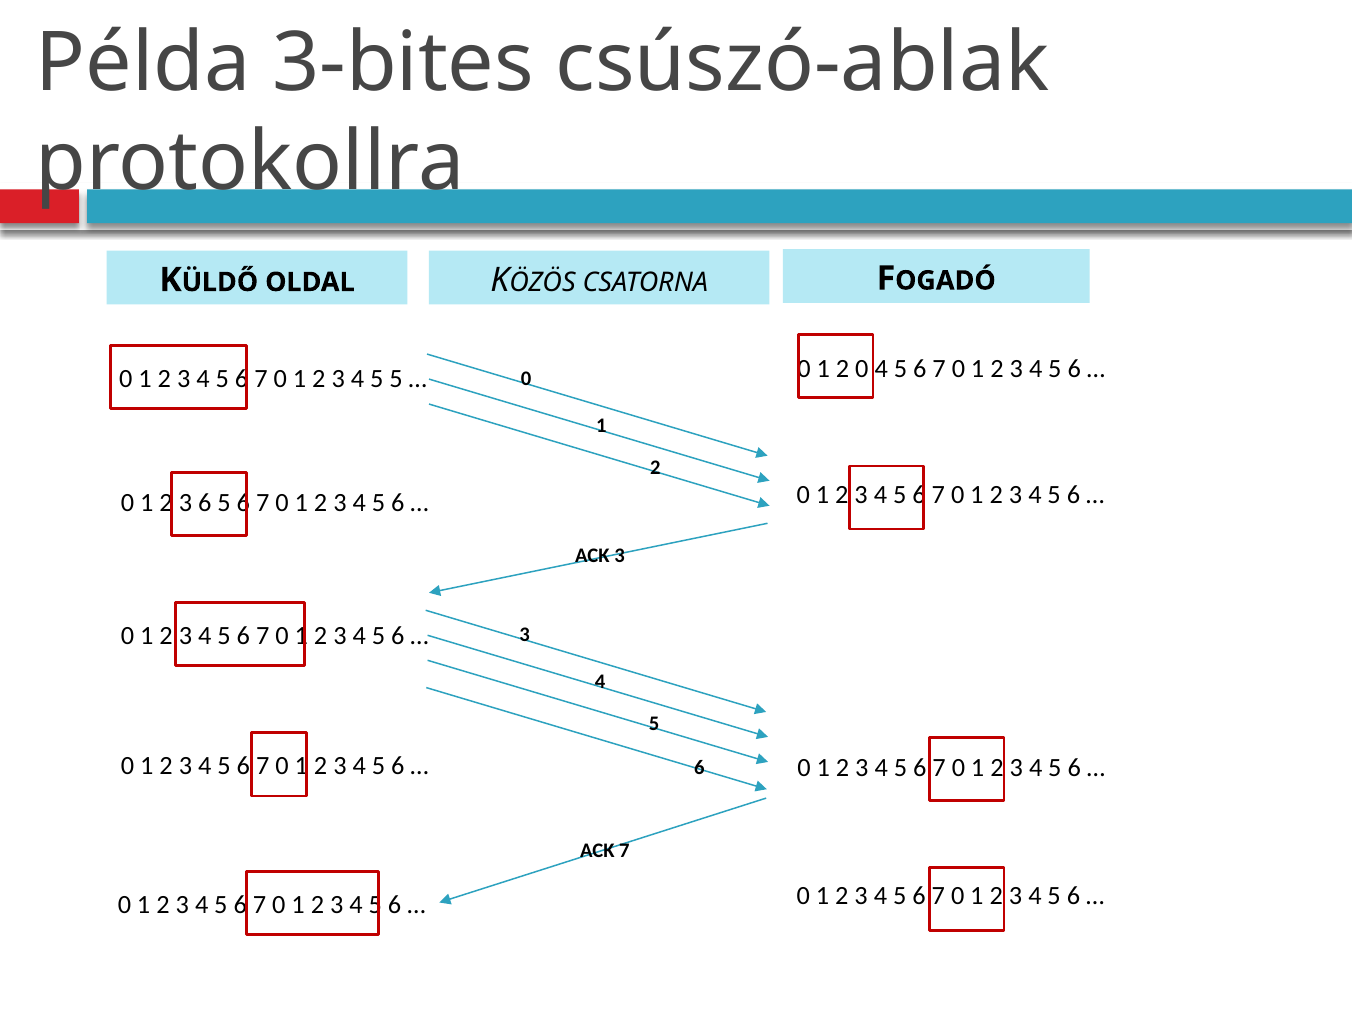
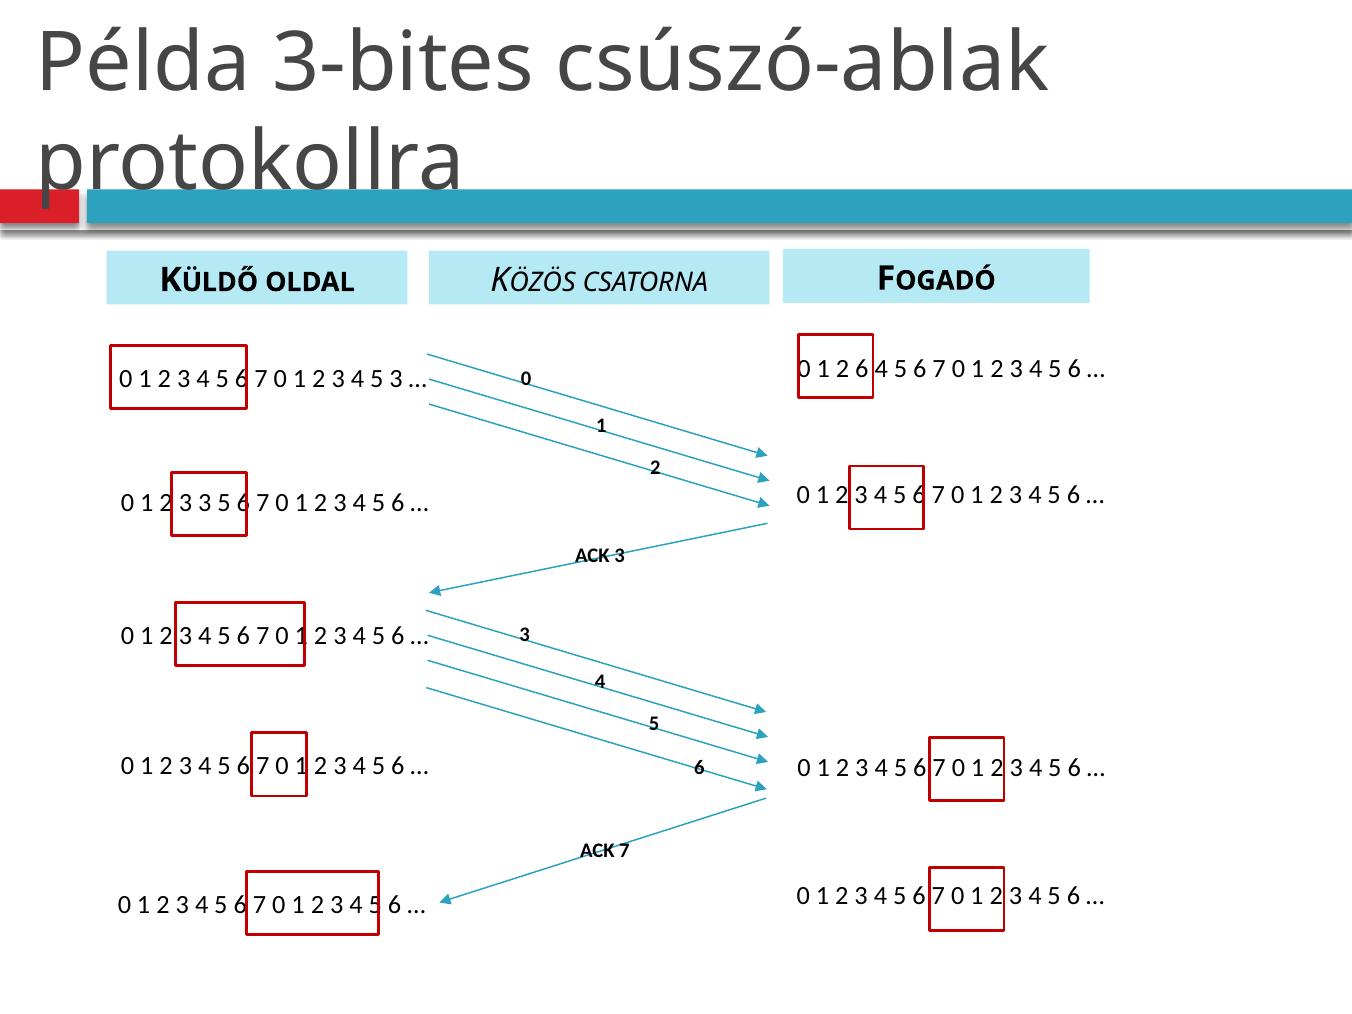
5 5: 5 -> 3 (396, 378)
2 0: 0 -> 6 (862, 369)
2 3 6: 6 -> 3 (205, 503)
